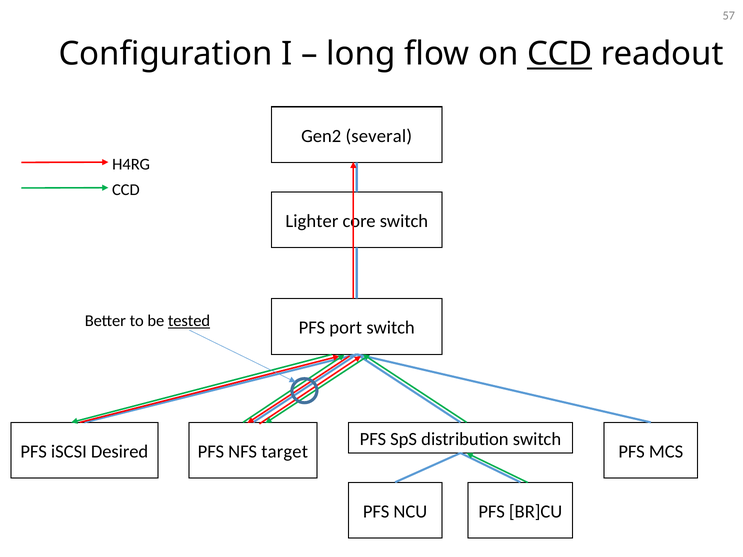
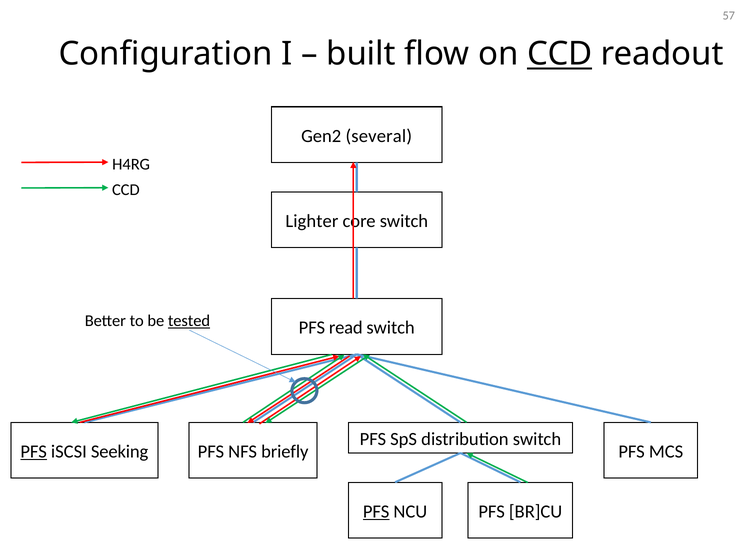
long: long -> built (361, 54)
port: port -> read (346, 328)
PFS underline: none -> present (34, 452)
Desired: Desired -> Seeking (120, 452)
target: target -> briefly (285, 452)
PFS underline: none -> present (376, 512)
